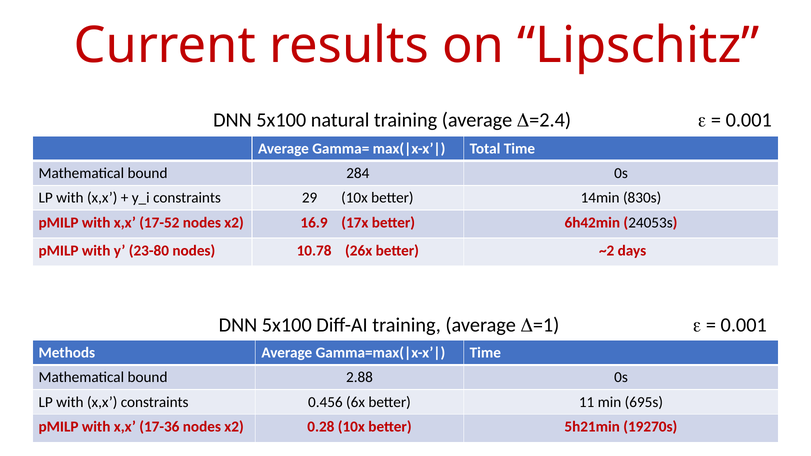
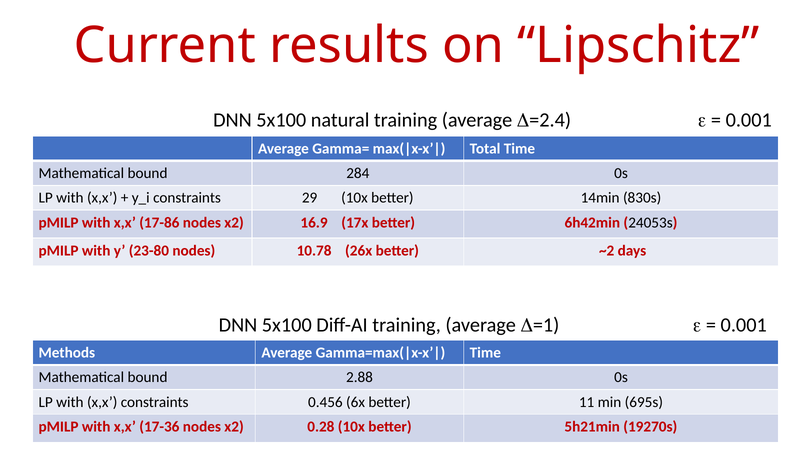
17-52: 17-52 -> 17-86 (159, 223)
